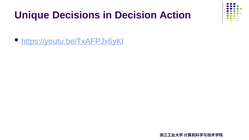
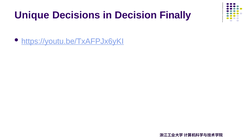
Action: Action -> Finally (175, 15)
